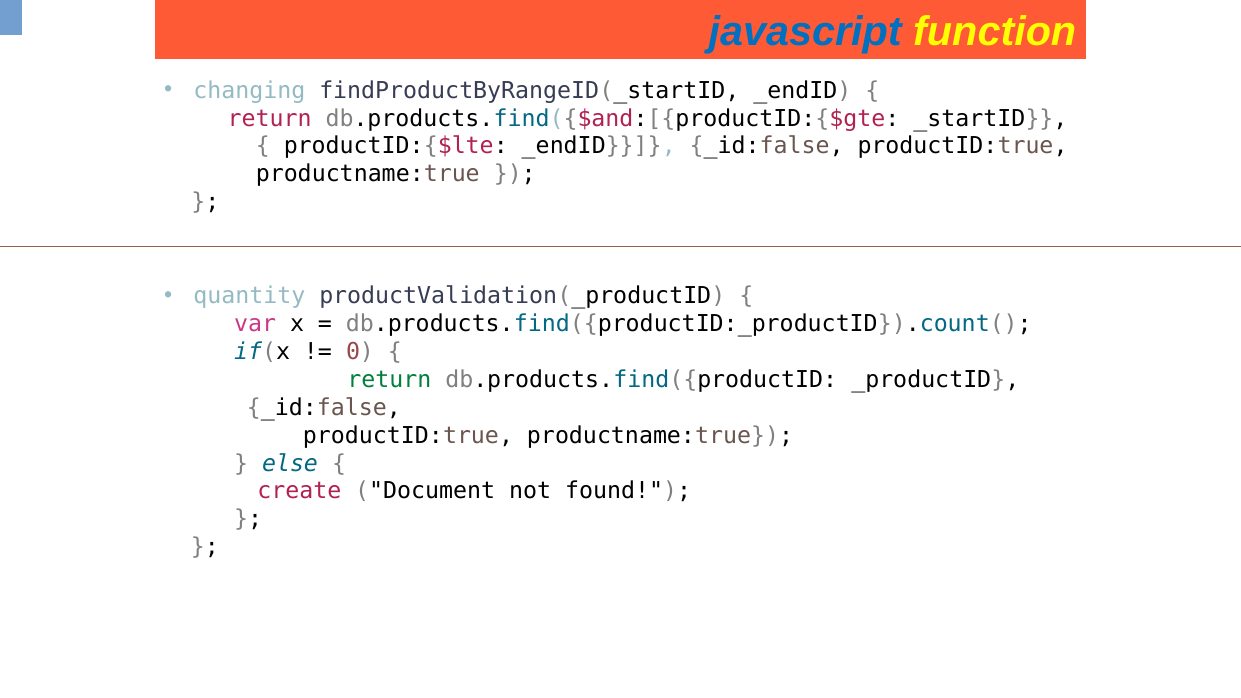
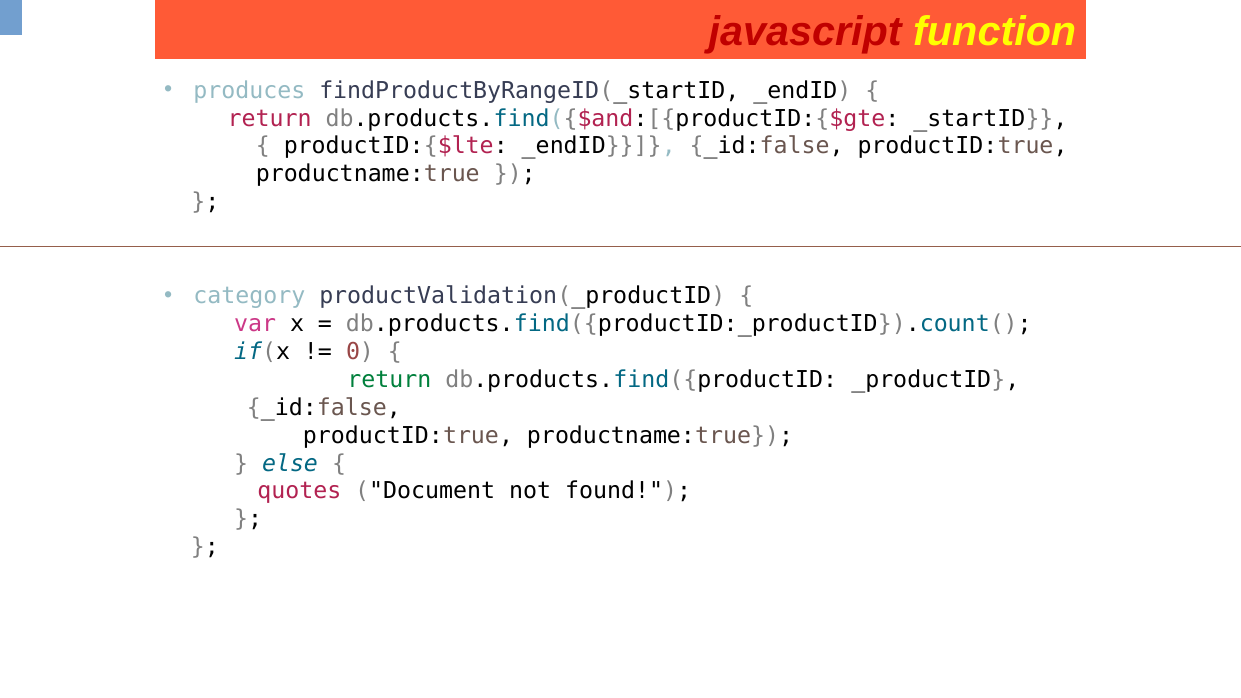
javascript colour: blue -> red (805, 32)
changing: changing -> produces (249, 90)
quantity: quantity -> category (249, 296)
create: create -> quotes (299, 491)
